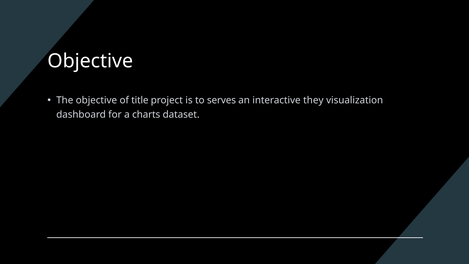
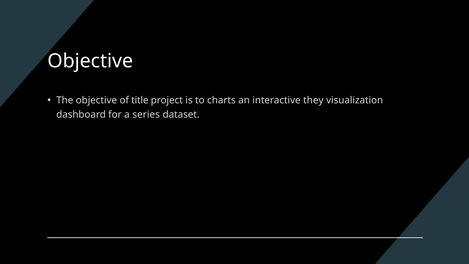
serves: serves -> charts (221, 100)
charts: charts -> series (146, 114)
